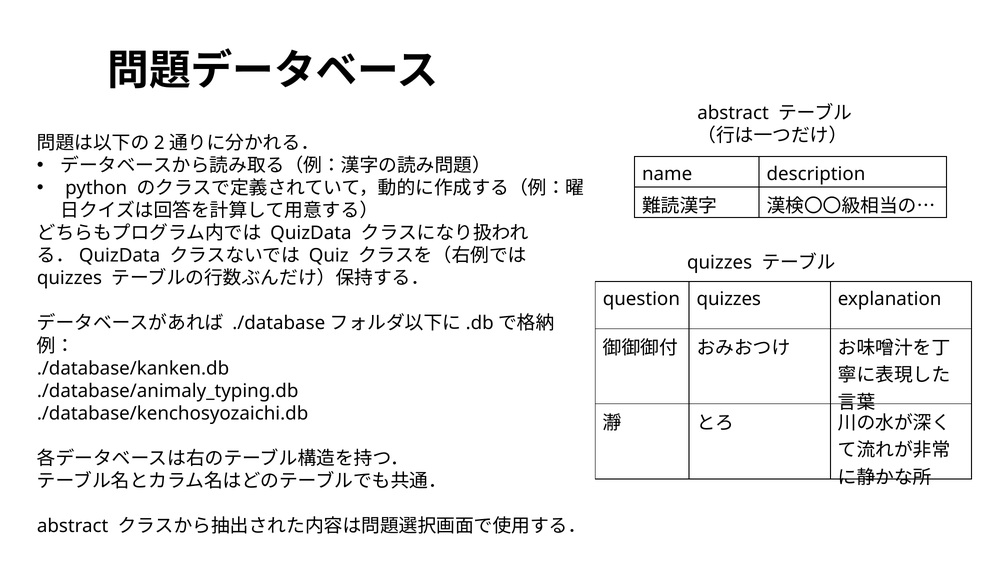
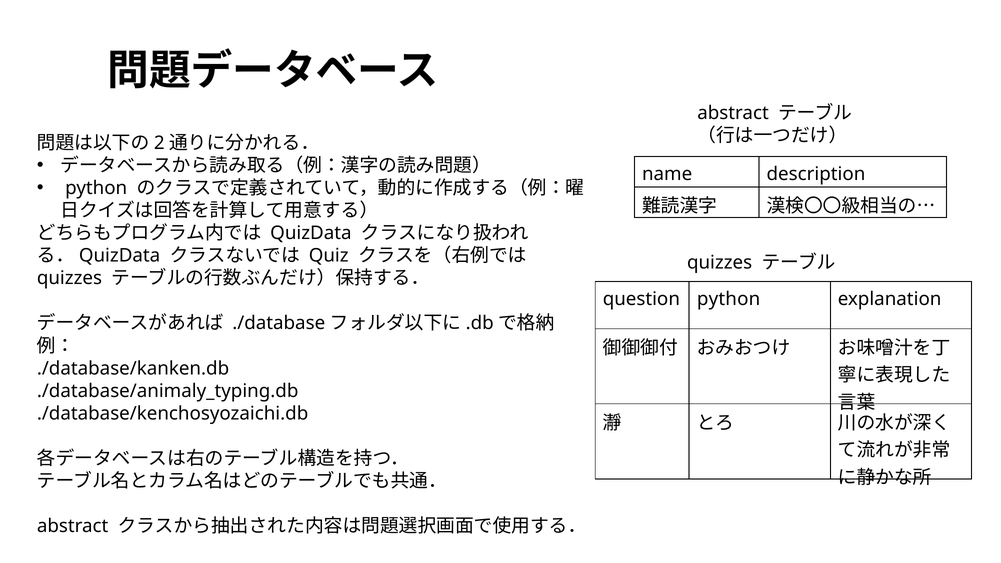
question quizzes: quizzes -> python (729, 299)
